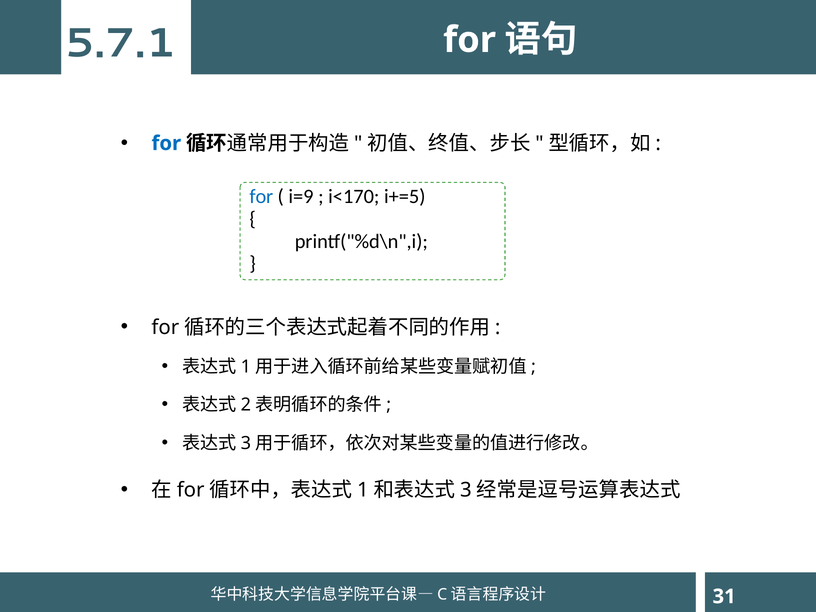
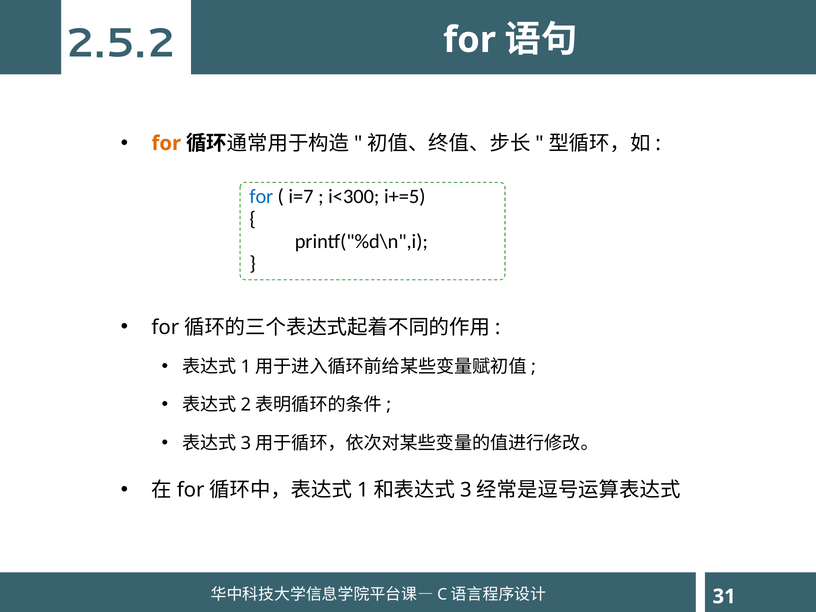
5.7.1: 5.7.1 -> 2.5.2 (120, 43)
for colour: blue -> orange (166, 143)
i=9: i=9 -> i=7 (301, 197)
i<170: i<170 -> i<300 (354, 197)
